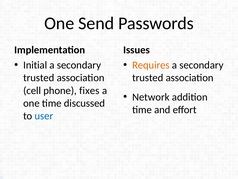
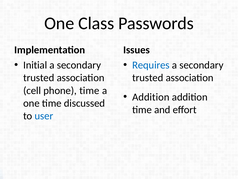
Send: Send -> Class (96, 23)
Requires colour: orange -> blue (151, 65)
phone fixes: fixes -> time (89, 90)
Network: Network -> Addition (151, 97)
